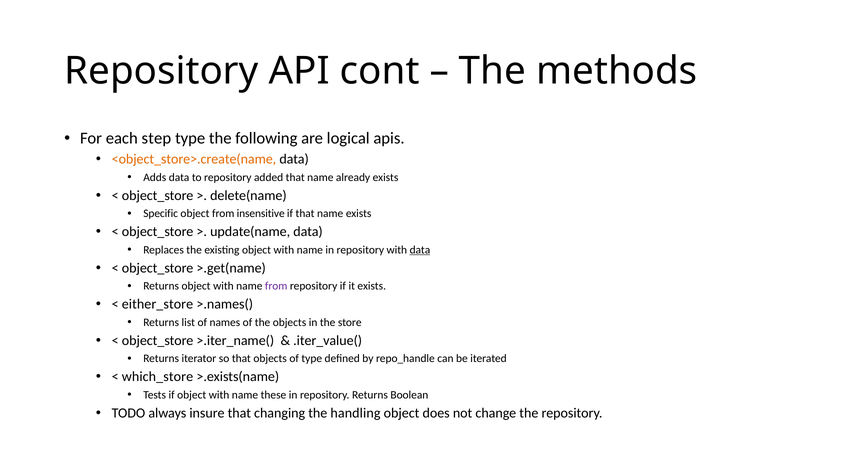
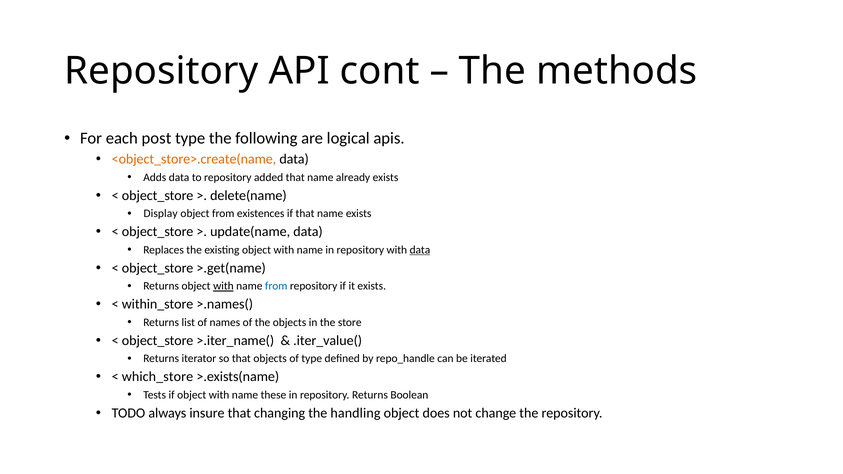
step: step -> post (156, 138)
Specific: Specific -> Display (161, 214)
insensitive: insensitive -> existences (261, 214)
with underline: none -> present (223, 286)
from colour: purple -> blue (276, 286)
either_store: either_store -> within_store (158, 304)
